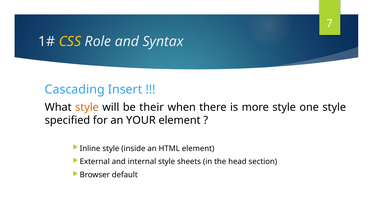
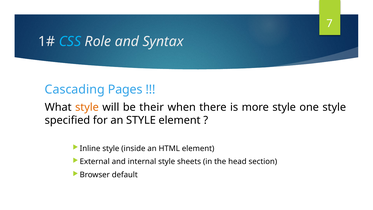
CSS colour: yellow -> light blue (70, 42)
Insert: Insert -> Pages (125, 89)
an YOUR: YOUR -> STYLE (141, 120)
